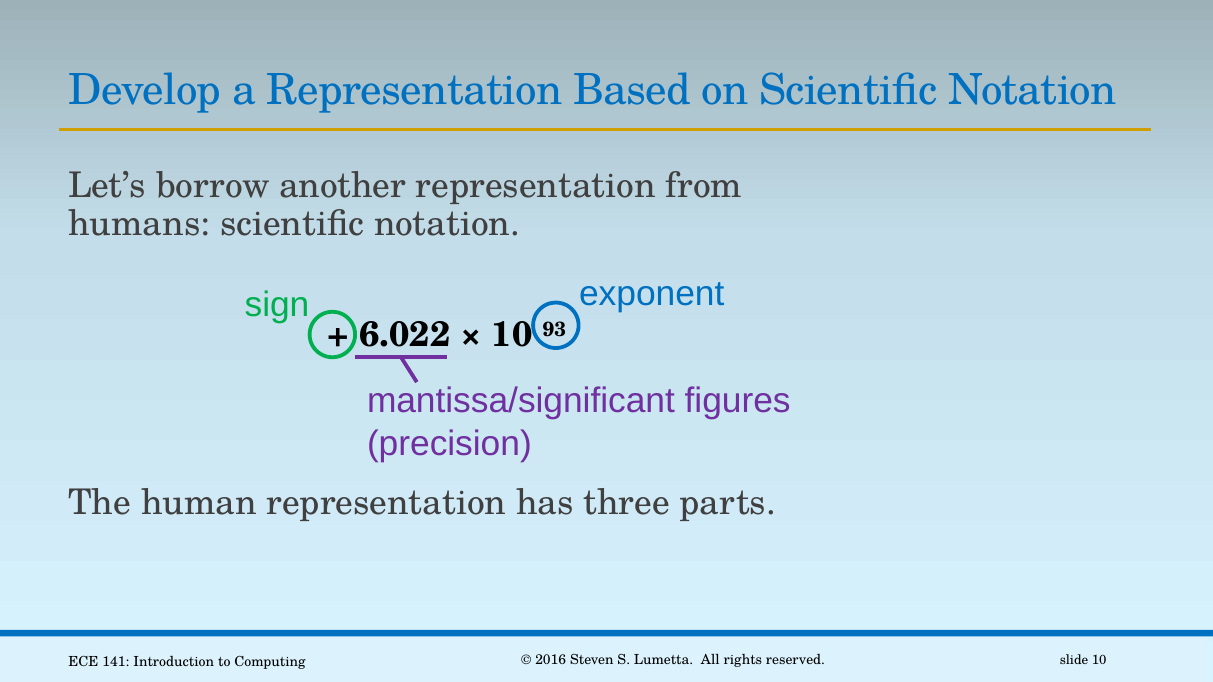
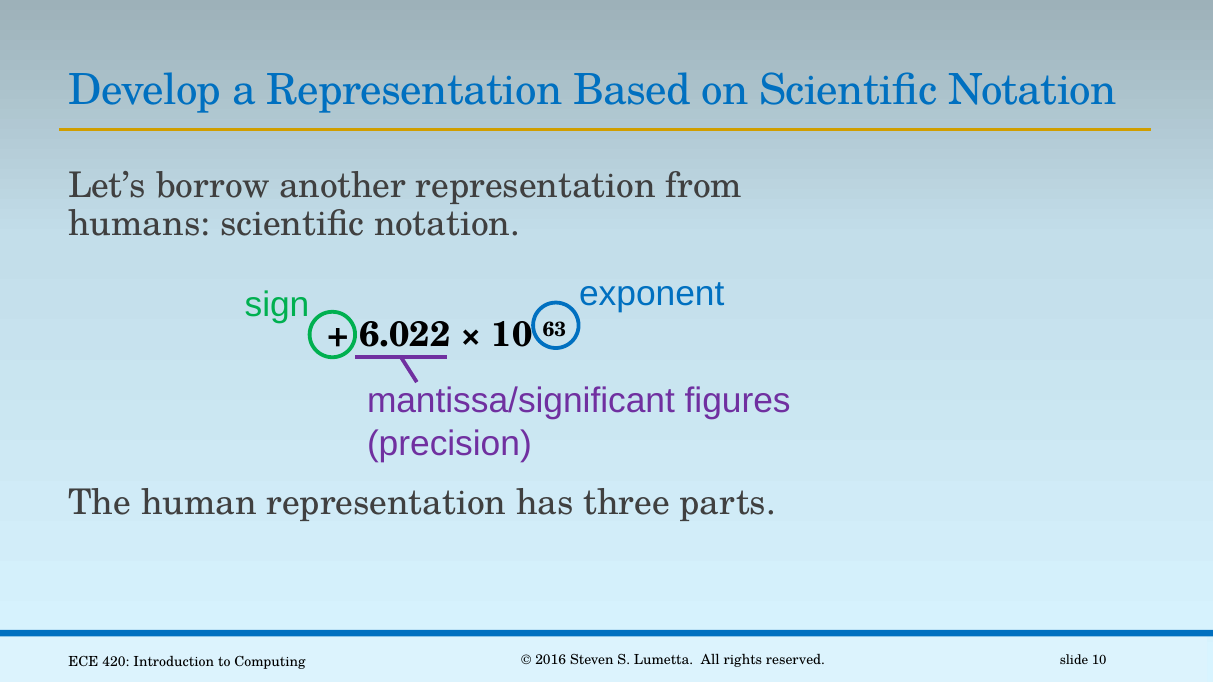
93: 93 -> 63 (554, 330)
141: 141 -> 420 (116, 662)
